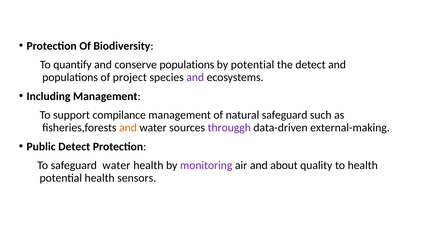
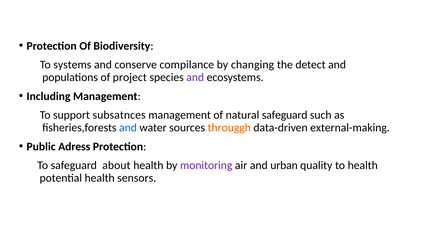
quantify: quantify -> systems (72, 65)
conserve populations: populations -> compilance (187, 65)
by potential: potential -> changing (253, 65)
compilance: compilance -> subsatnces (119, 115)
and colour: orange -> blue (128, 128)
througgh colour: purple -> orange (229, 128)
Public Detect: Detect -> Adress (74, 146)
safeguard water: water -> about (116, 165)
about: about -> urban (284, 165)
